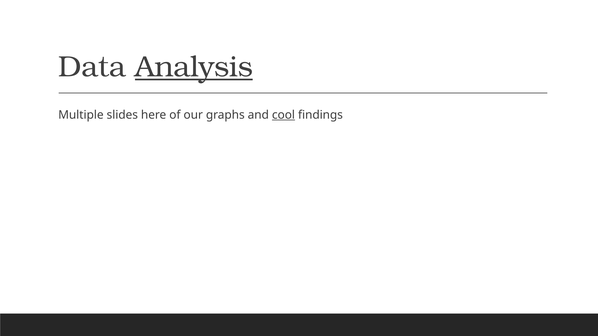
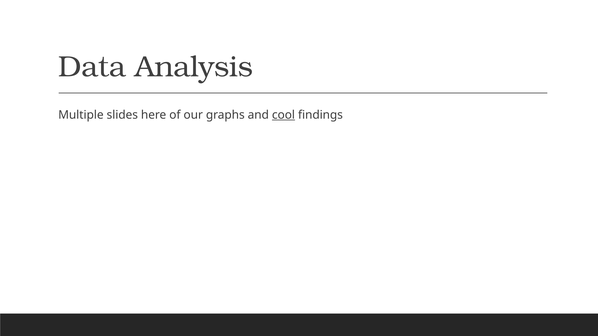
Analysis underline: present -> none (194, 67)
